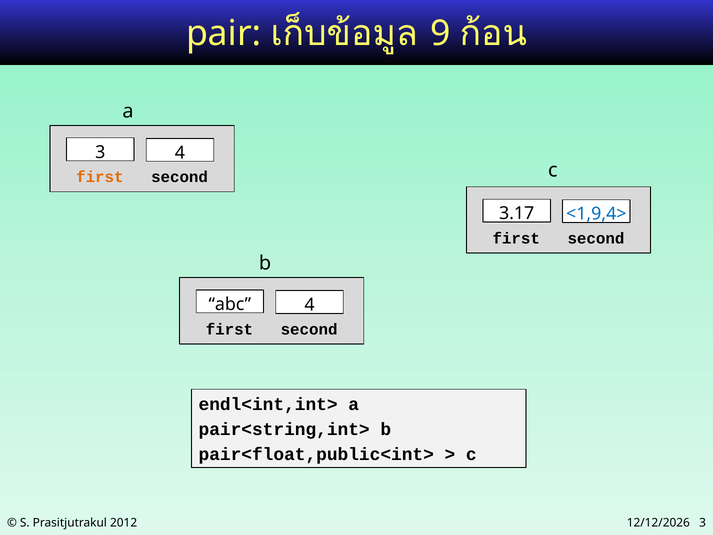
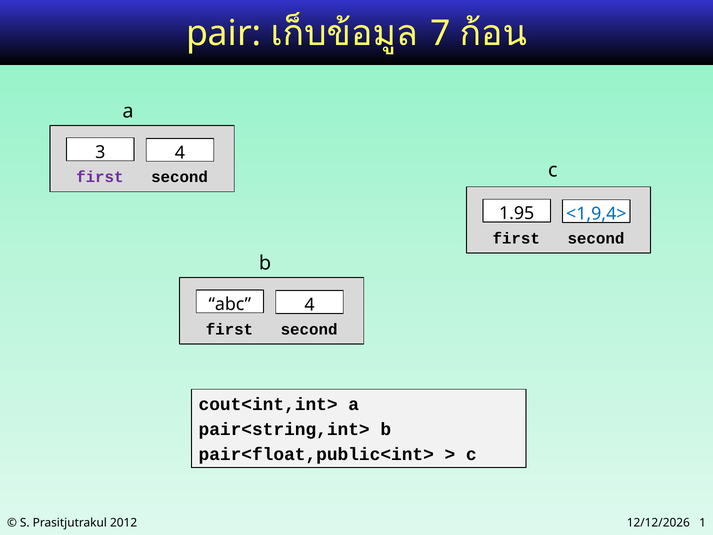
9: 9 -> 7 (440, 34)
first colour: orange -> purple (100, 177)
3.17: 3.17 -> 1.95 (517, 213)
endl<int,int>: endl<int,int> -> cout<int,int> (268, 404)
3: 3 -> 1 (703, 522)
